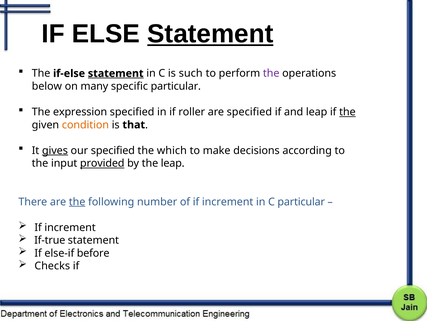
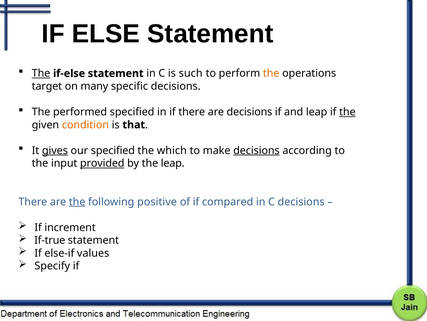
Statement underline: present -> none (210, 34)
The underline: none -> present (41, 73)
statement underline: present -> none (116, 73)
the colour: purple -> orange (271, 73)
below: below -> target (47, 86)
specific particular: particular -> decisions (176, 86)
expression: expression -> performed (80, 112)
if roller: roller -> there (192, 112)
are specified: specified -> decisions (249, 112)
decisions underline: none -> present (256, 150)
number: number -> positive (157, 201)
of if increment: increment -> compared (228, 201)
C particular: particular -> decisions (301, 201)
before: before -> values (93, 253)
Checks: Checks -> Specify (52, 265)
